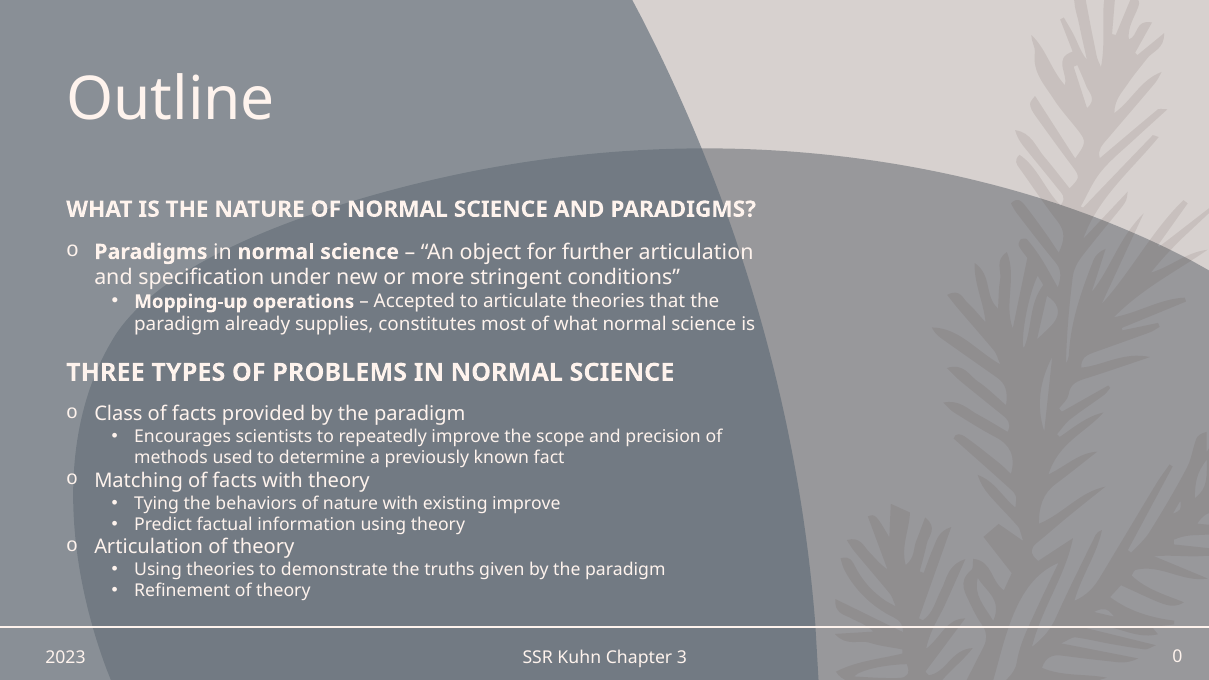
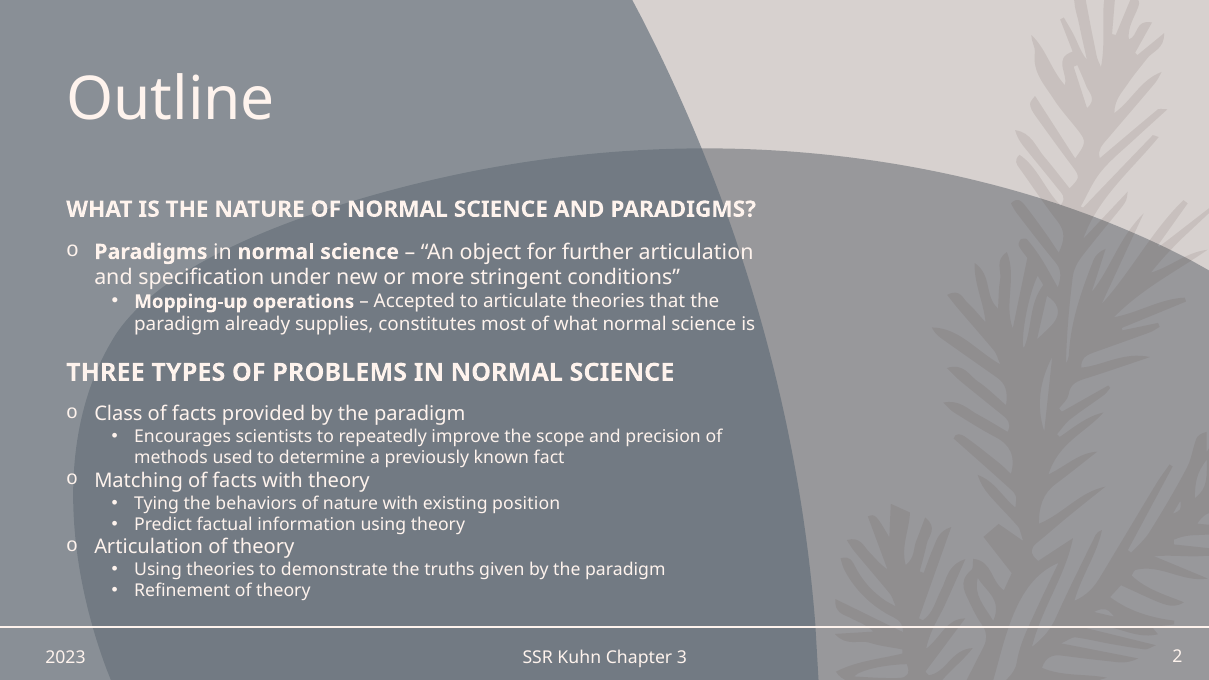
existing improve: improve -> position (526, 503)
0: 0 -> 2 (1177, 656)
